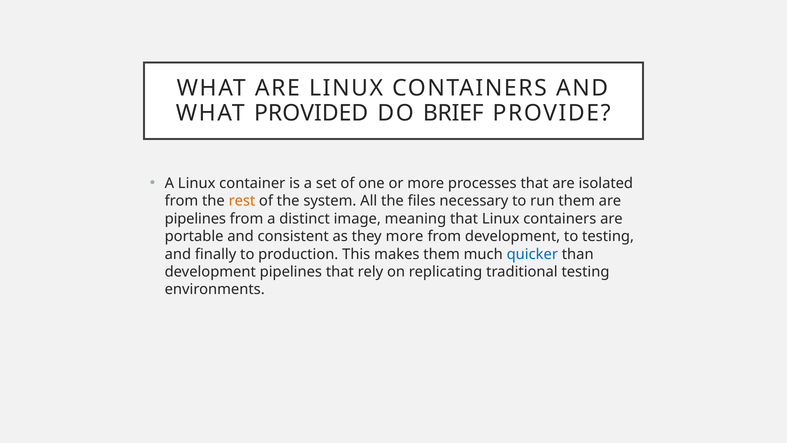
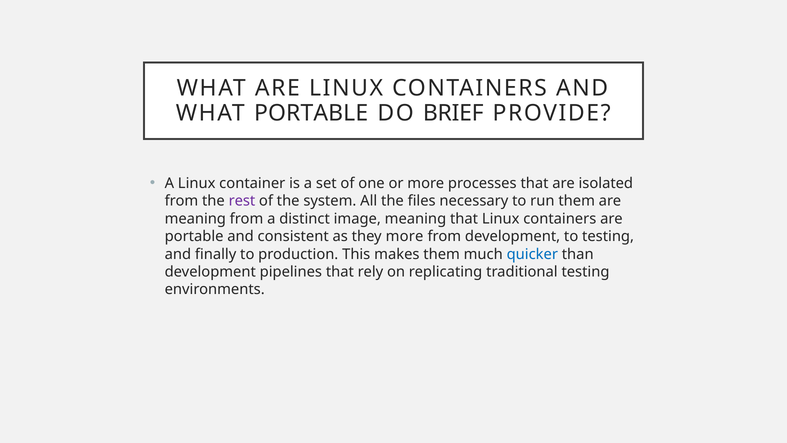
WHAT PROVIDED: PROVIDED -> PORTABLE (311, 113)
rest colour: orange -> purple (242, 201)
pipelines: pipelines -> meaning (195, 219)
